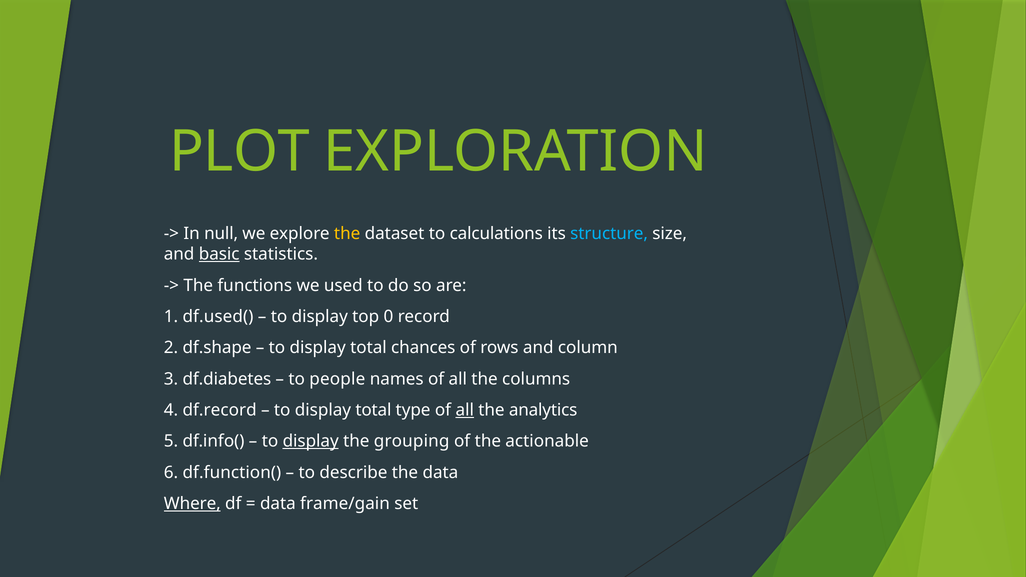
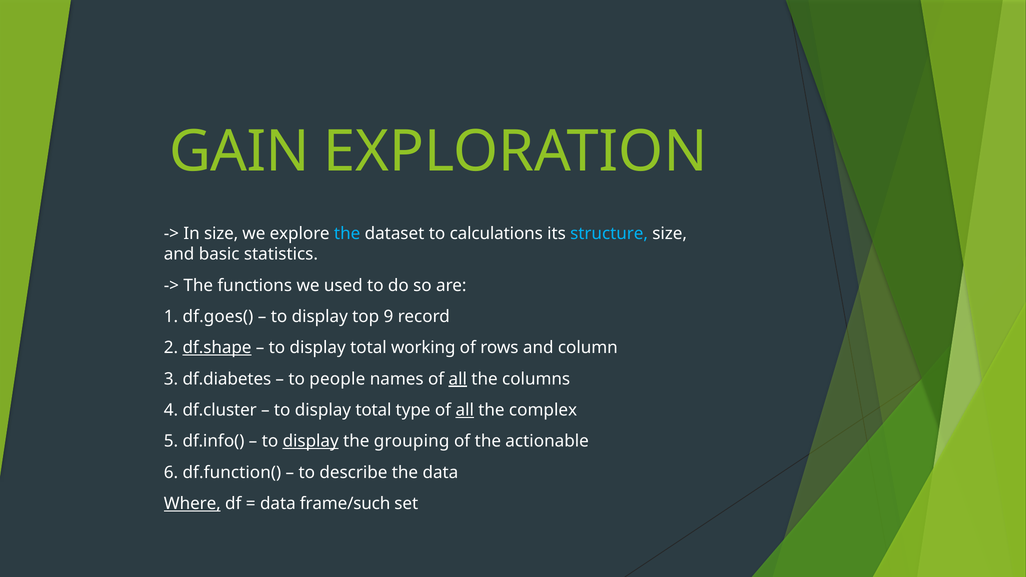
PLOT: PLOT -> GAIN (239, 152)
In null: null -> size (221, 234)
the colour: yellow -> light blue (347, 234)
basic underline: present -> none (219, 254)
df.used(: df.used( -> df.goes( (218, 317)
0: 0 -> 9 (388, 317)
df.shape underline: none -> present (217, 348)
chances: chances -> working (423, 348)
all underline: none -> present (458, 379)
df.record: df.record -> df.cluster (220, 410)
analytics: analytics -> complex (543, 410)
frame/gain: frame/gain -> frame/such (345, 504)
